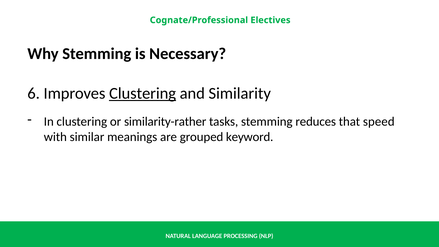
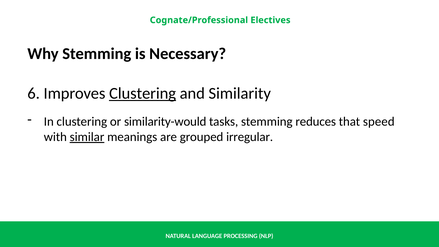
similarity-rather: similarity-rather -> similarity-would (165, 122)
similar underline: none -> present (87, 137)
keyword: keyword -> irregular (250, 137)
